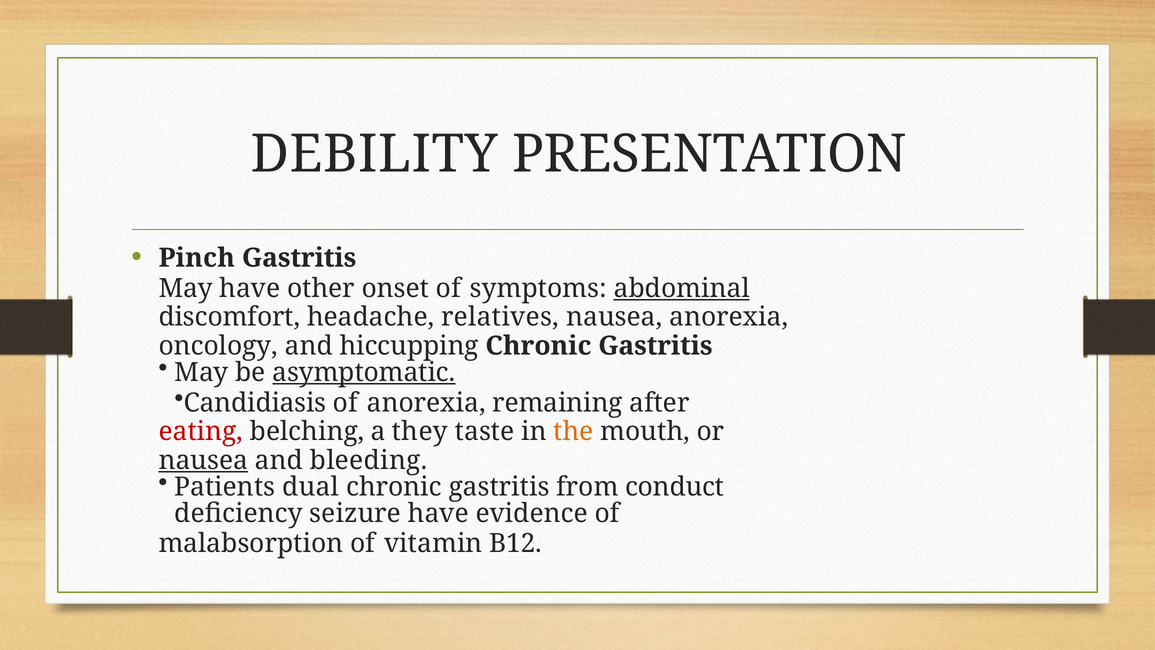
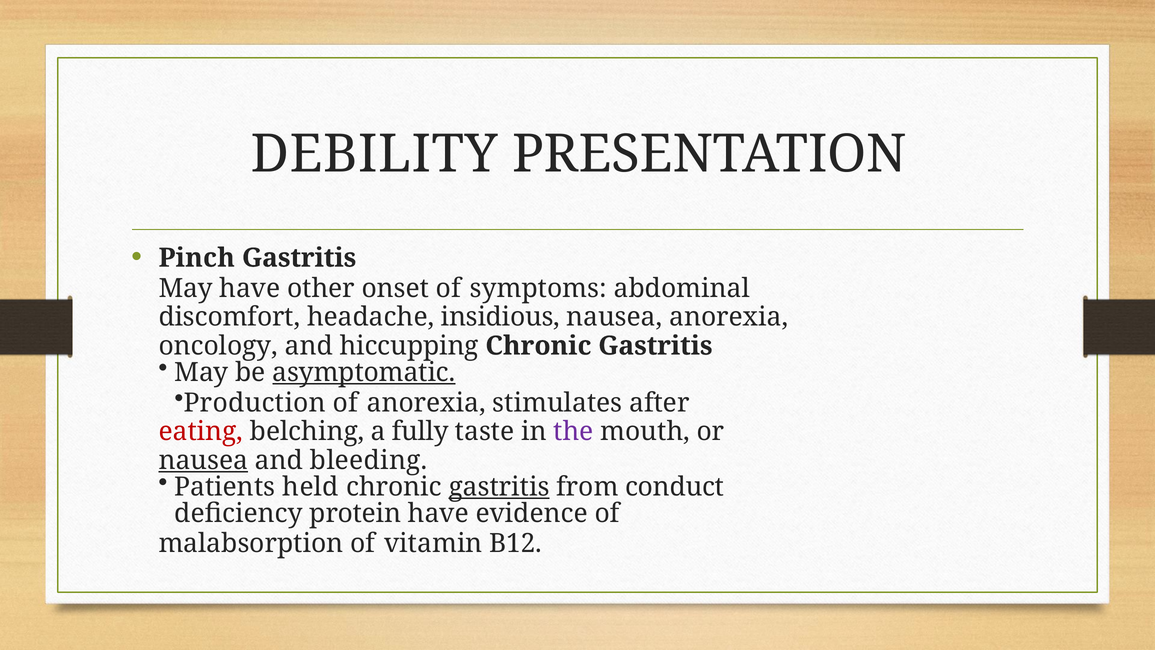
abdominal underline: present -> none (682, 288)
relatives: relatives -> insidious (500, 317)
Candidiasis: Candidiasis -> Production (255, 403)
remaining: remaining -> stimulates (557, 403)
they: they -> fully (420, 432)
the colour: orange -> purple (574, 432)
dual: dual -> held (311, 487)
gastritis underline: none -> present (499, 487)
seizure: seizure -> protein (355, 513)
